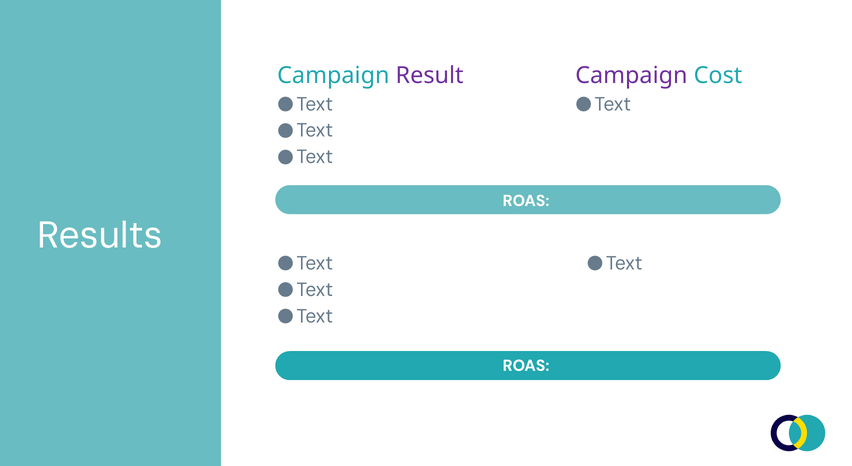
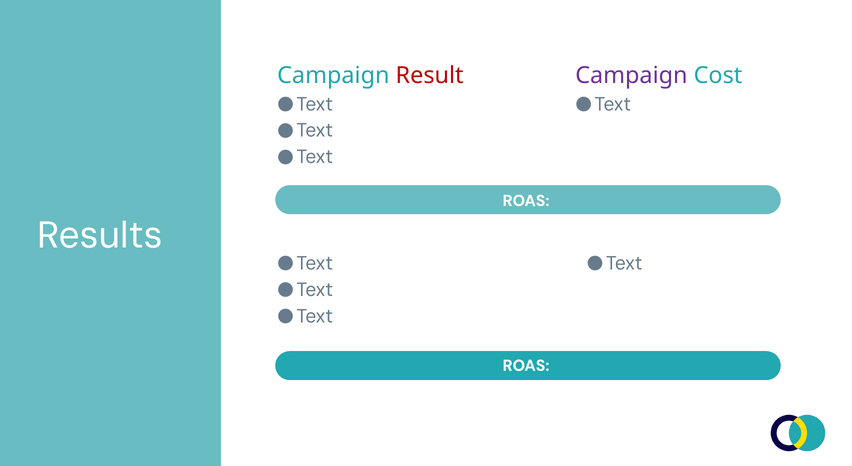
Result colour: purple -> red (430, 75)
